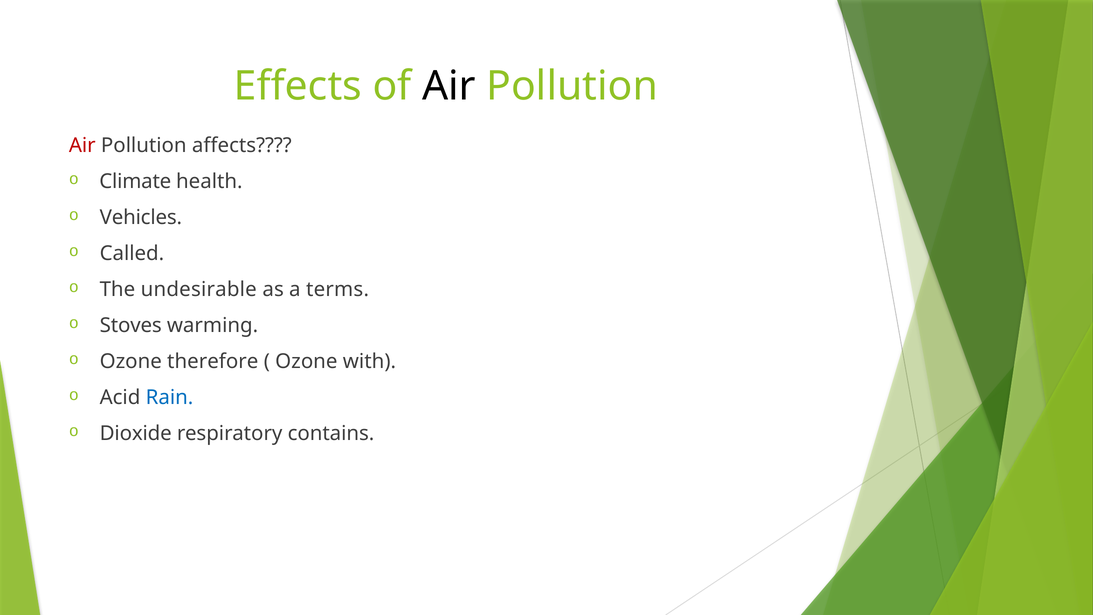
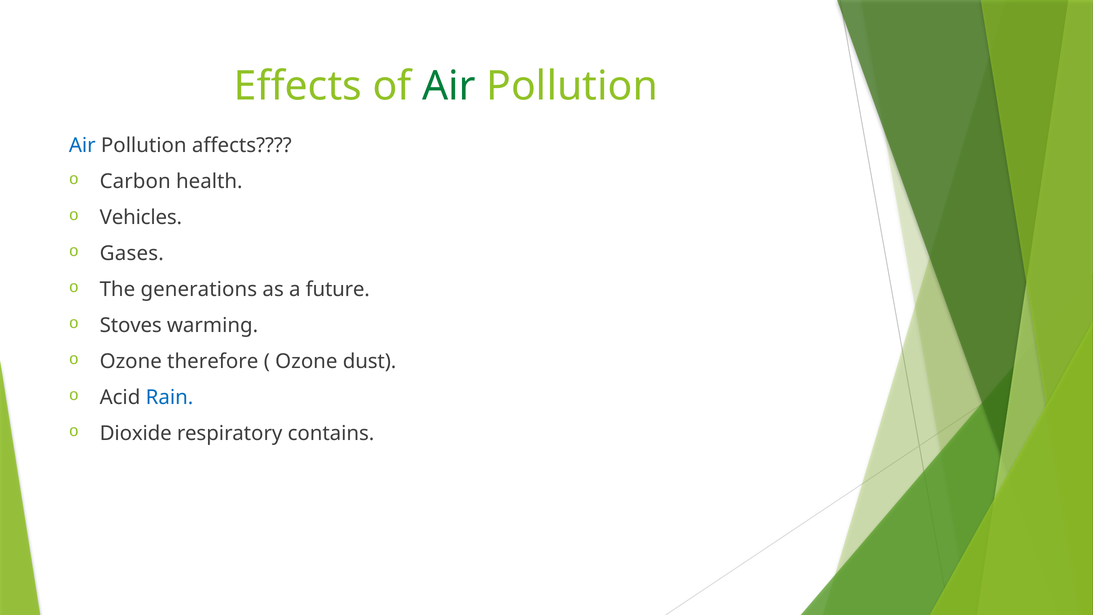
Air colour: black -> green (449, 86)
Air colour: red -> blue (82, 145)
Climate: Climate -> Carbon (135, 181)
Called: Called -> Gases (132, 253)
undesirable: undesirable -> generations (199, 289)
terms: terms -> future (338, 289)
with: with -> dust (370, 361)
